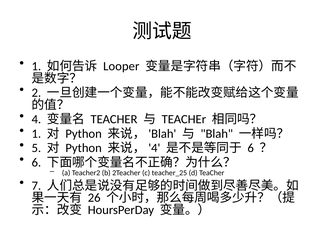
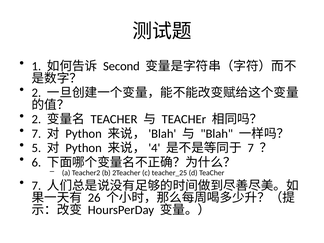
Looper: Looper -> Second (121, 66)
4: 4 -> 2 (36, 119)
1: 1 -> 7 (36, 134)
6: 6 -> 7 (251, 148)
